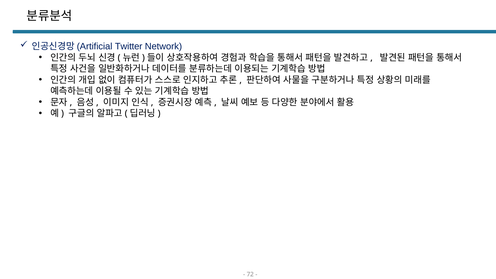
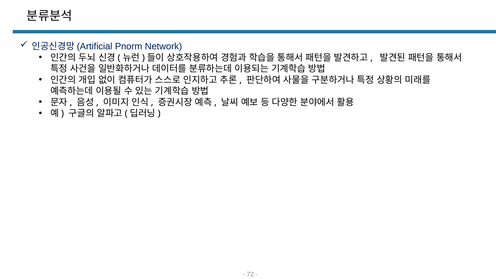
Twitter: Twitter -> Pnorm (129, 47)
